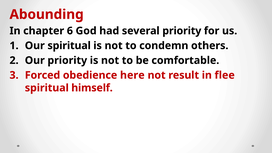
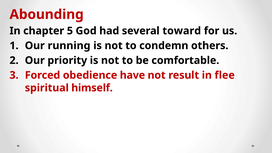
6: 6 -> 5 (70, 31)
several priority: priority -> toward (182, 31)
Our spiritual: spiritual -> running (69, 46)
here: here -> have (132, 75)
